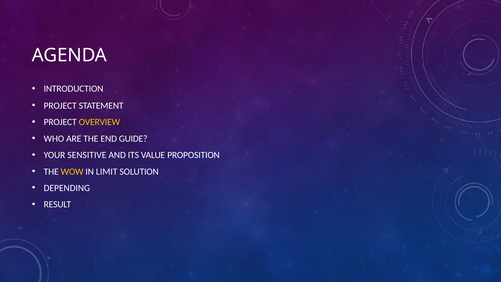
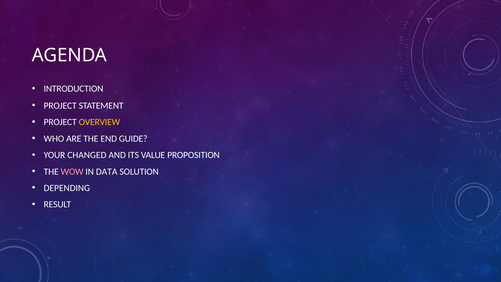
SENSITIVE: SENSITIVE -> CHANGED (87, 155)
WOW colour: yellow -> pink (72, 171)
LIMIT: LIMIT -> DATA (107, 171)
